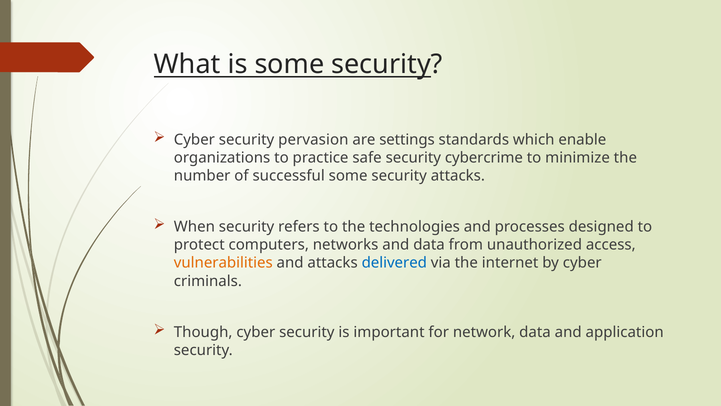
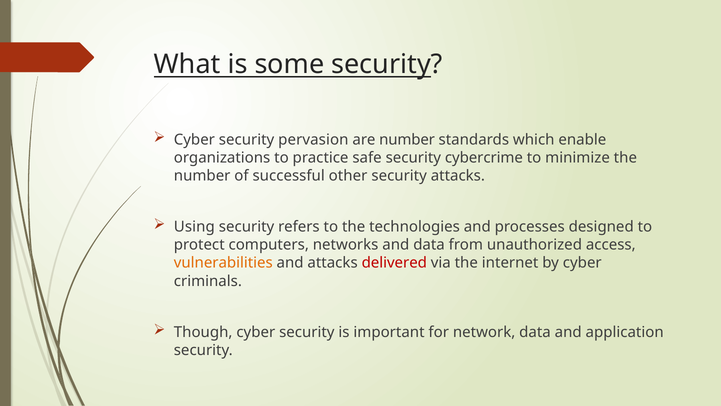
are settings: settings -> number (407, 140)
successful some: some -> other (348, 176)
When: When -> Using (194, 227)
delivered colour: blue -> red (394, 263)
